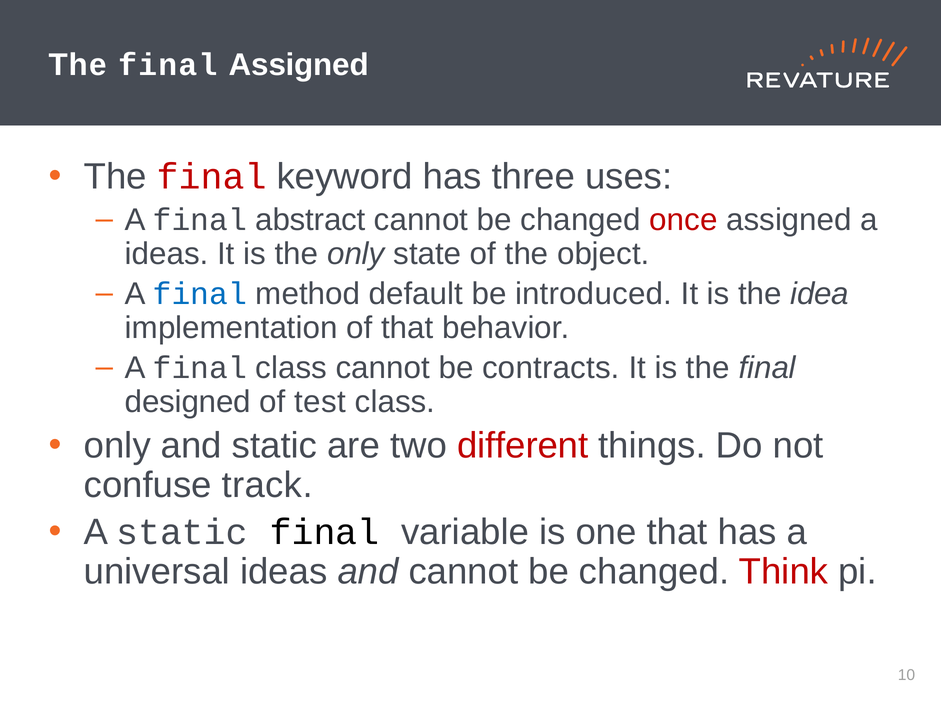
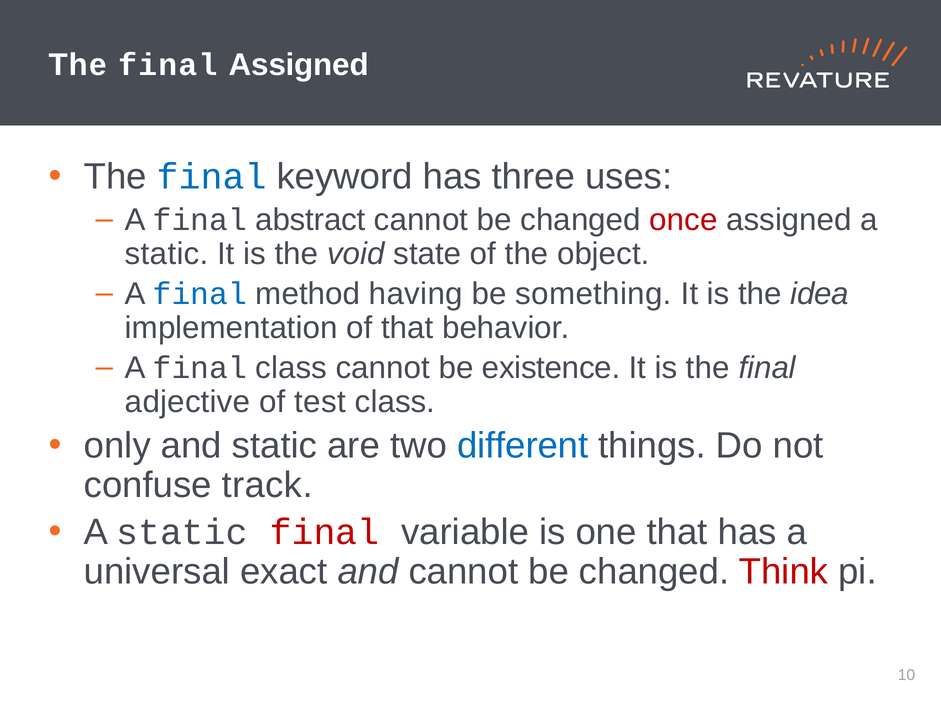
final colour: red -> blue (212, 177)
ideas: ideas -> static (167, 254)
the only: only -> void (356, 254)
default: default -> having (416, 294)
introduced: introduced -> something (593, 294)
contracts: contracts -> existence (551, 368)
designed: designed -> adjective (188, 402)
different colour: red -> blue (523, 446)
final colour: black -> red (325, 532)
universal ideas: ideas -> exact (284, 571)
